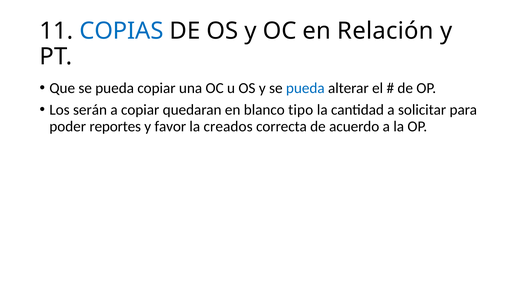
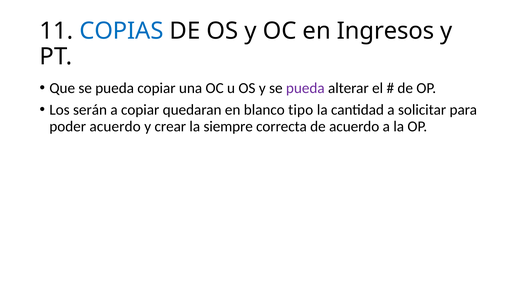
Relación: Relación -> Ingresos (386, 31)
pueda colour: blue -> purple (305, 88)
poder reportes: reportes -> acuerdo (115, 126)
favor: favor -> crear (170, 126)
creados: creados -> siempre (228, 126)
